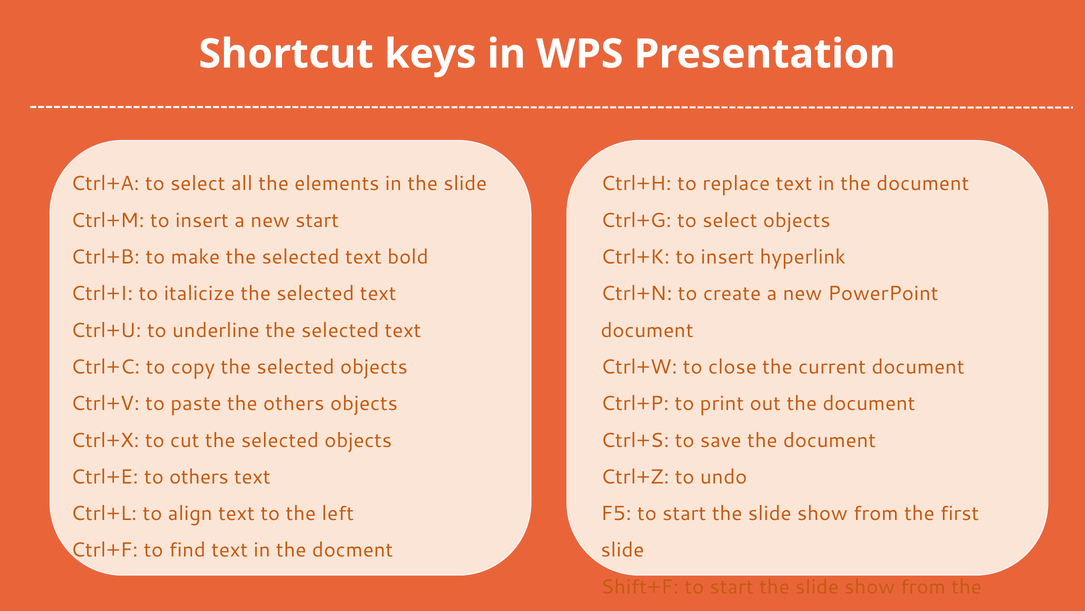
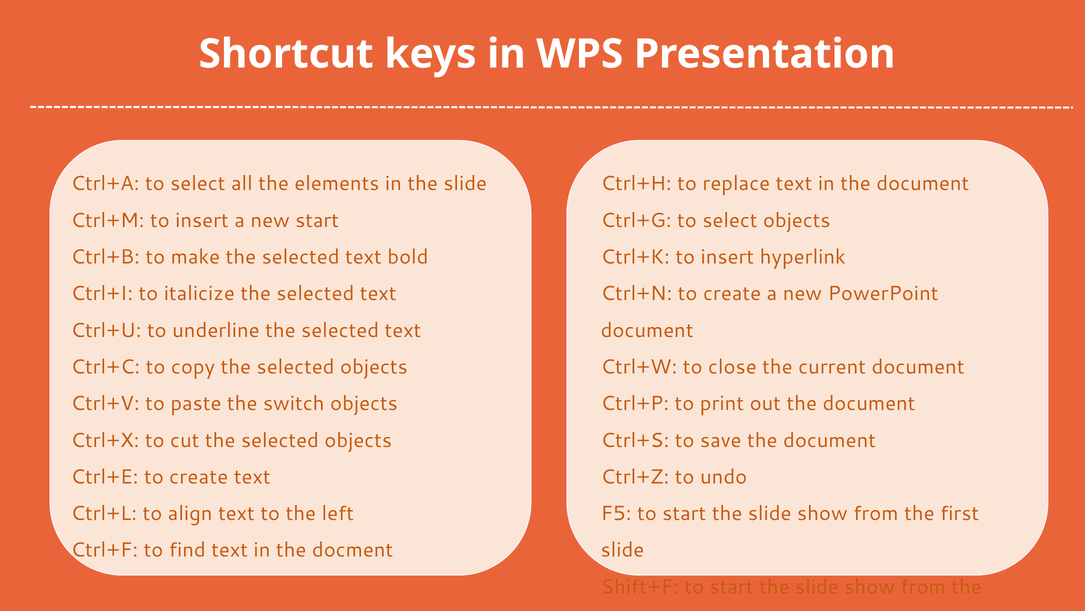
the others: others -> switch (294, 403)
Ctrl+E to others: others -> create (199, 476)
